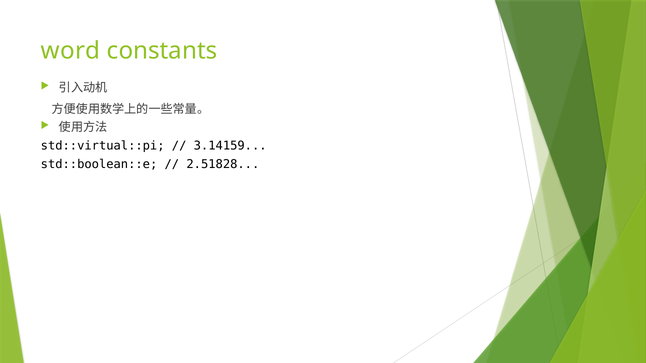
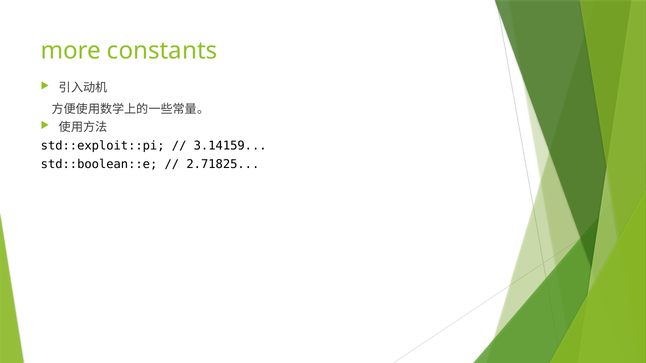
word: word -> more (71, 51)
std::virtual::pi: std::virtual::pi -> std::exploit::pi (103, 146)
2.51828: 2.51828 -> 2.71825 (223, 164)
